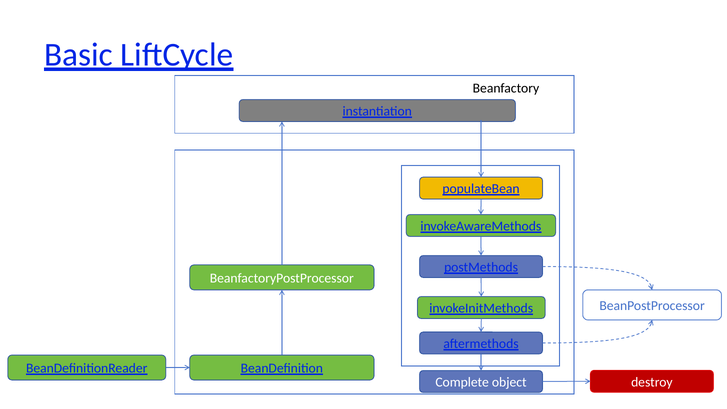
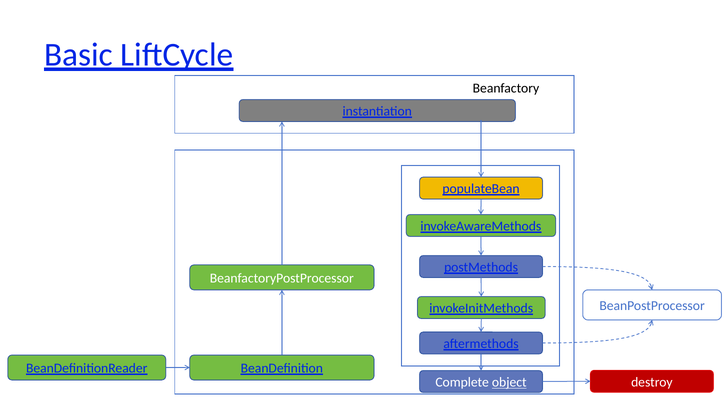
object underline: none -> present (509, 382)
